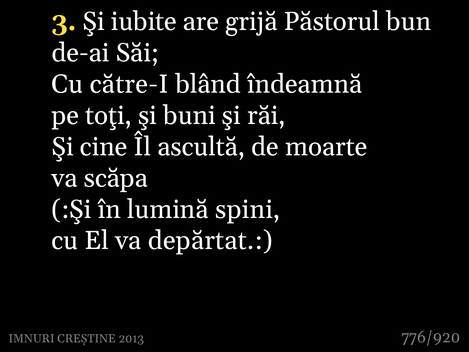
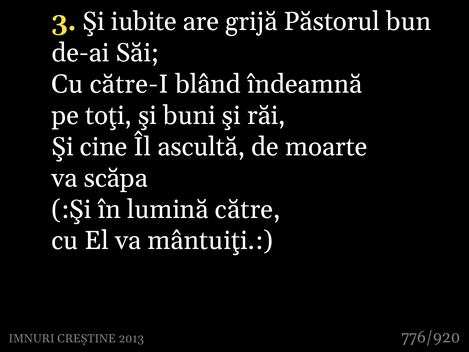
spini: spini -> către (248, 209)
depărtat: depărtat -> mântuiţi (210, 241)
